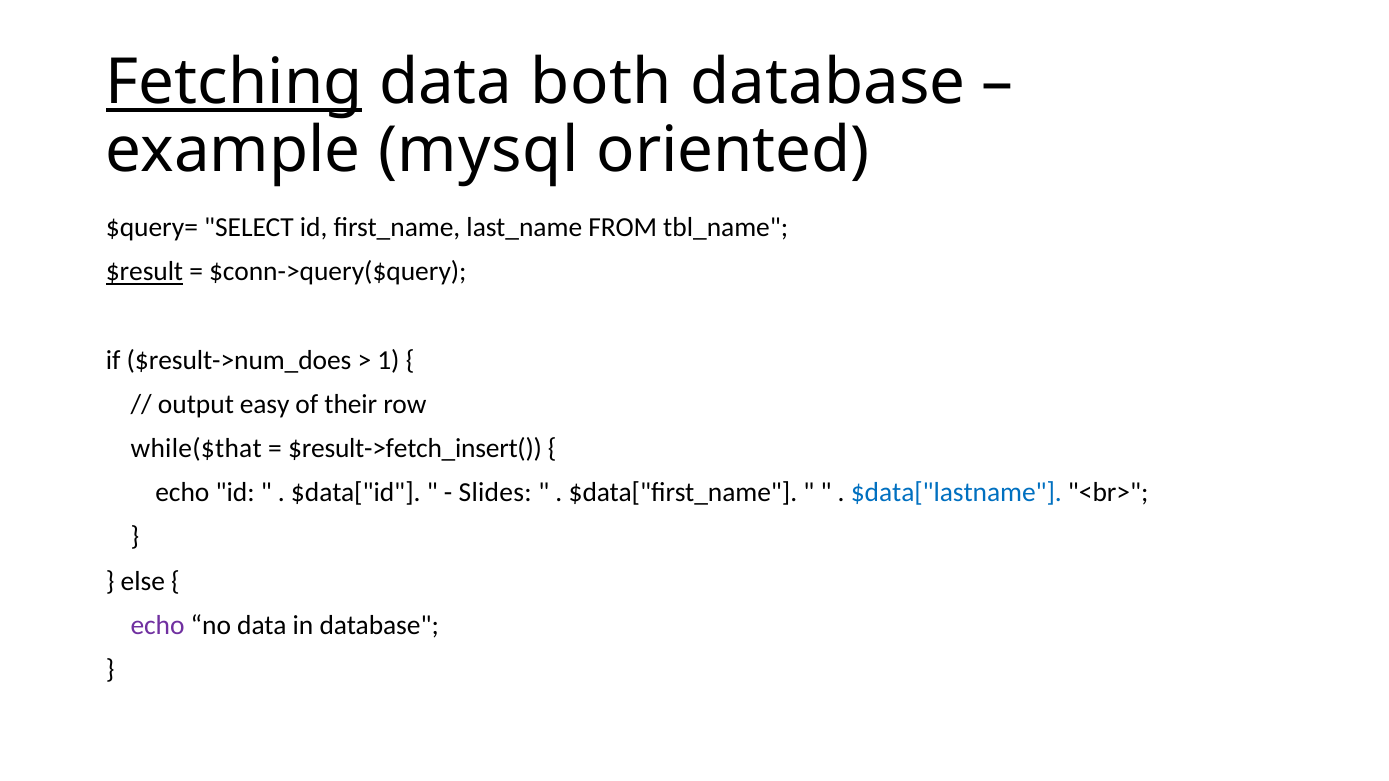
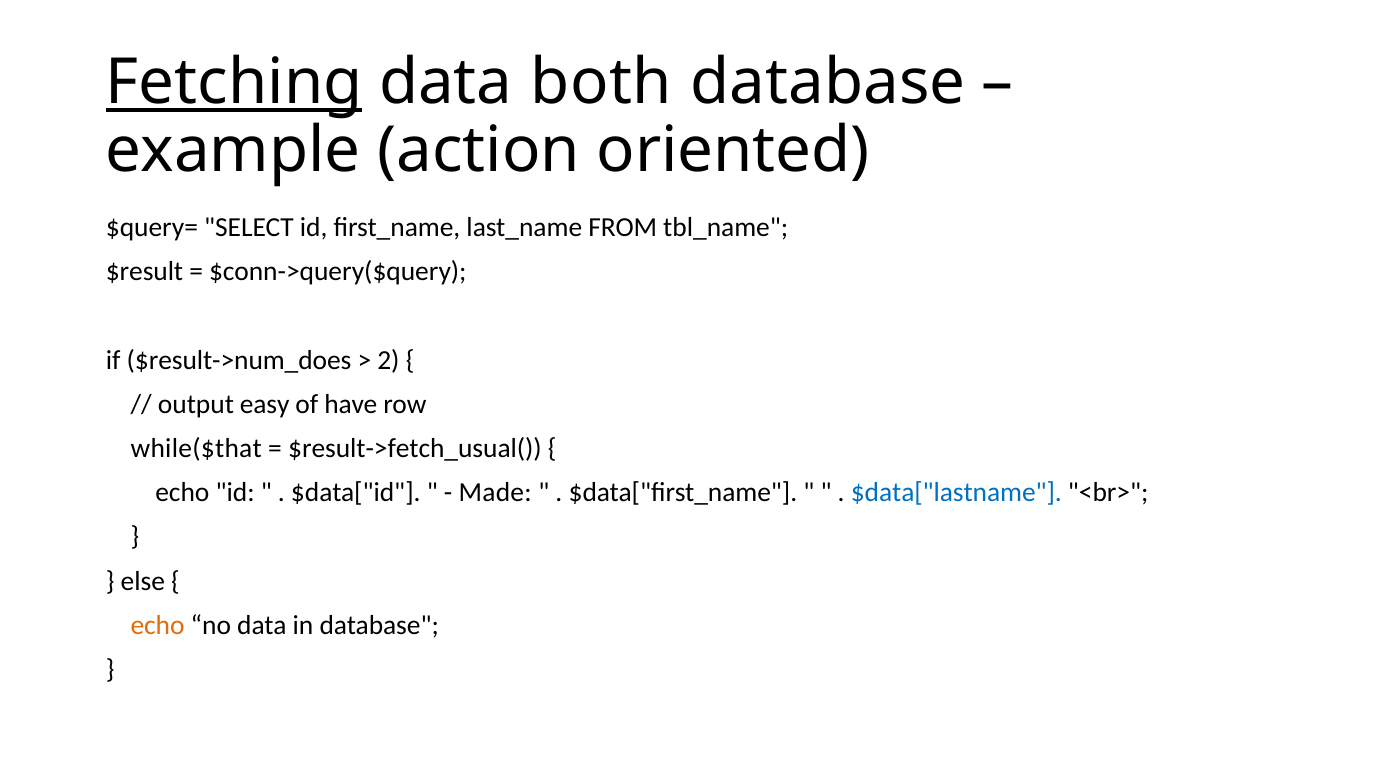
mysql: mysql -> action (479, 151)
$result underline: present -> none (145, 272)
1: 1 -> 2 (388, 360)
their: their -> have (351, 405)
$result->fetch_insert(: $result->fetch_insert( -> $result->fetch_usual( (415, 449)
Slides: Slides -> Made (495, 493)
echo colour: purple -> orange (158, 625)
